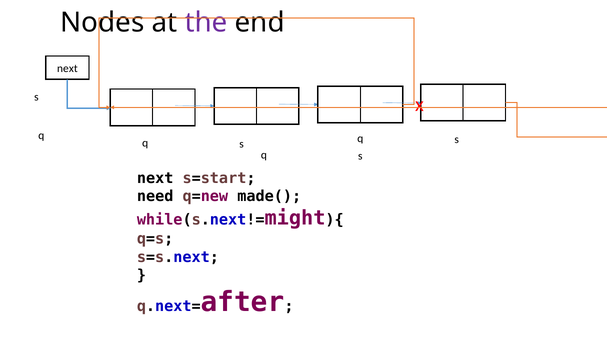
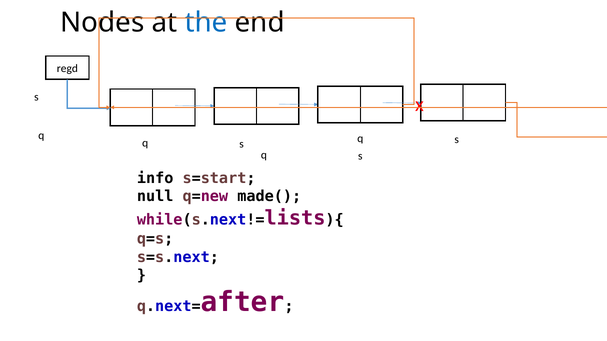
the colour: purple -> blue (206, 23)
next: next -> regd (67, 69)
next: next -> info (155, 179)
need: need -> null (155, 197)
might: might -> lists (295, 218)
